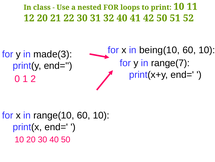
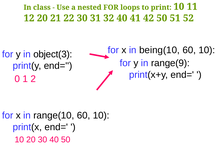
made(3: made(3 -> object(3 (53, 54)
range(7: range(7 -> range(9 (170, 63)
